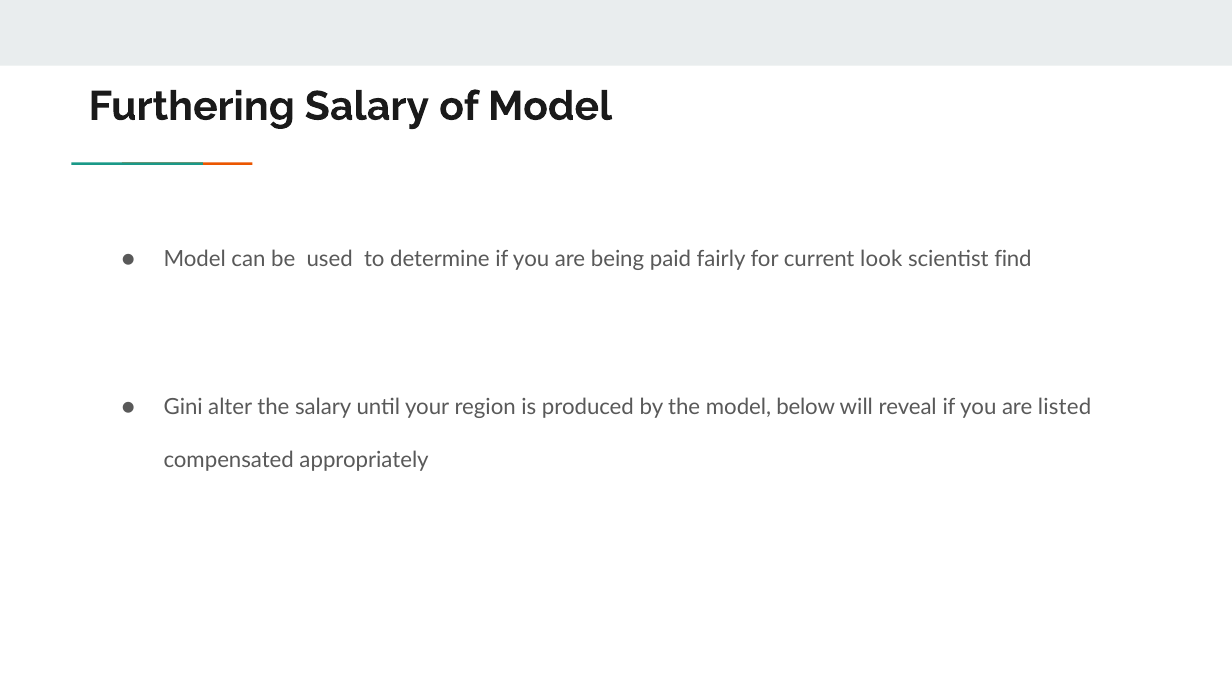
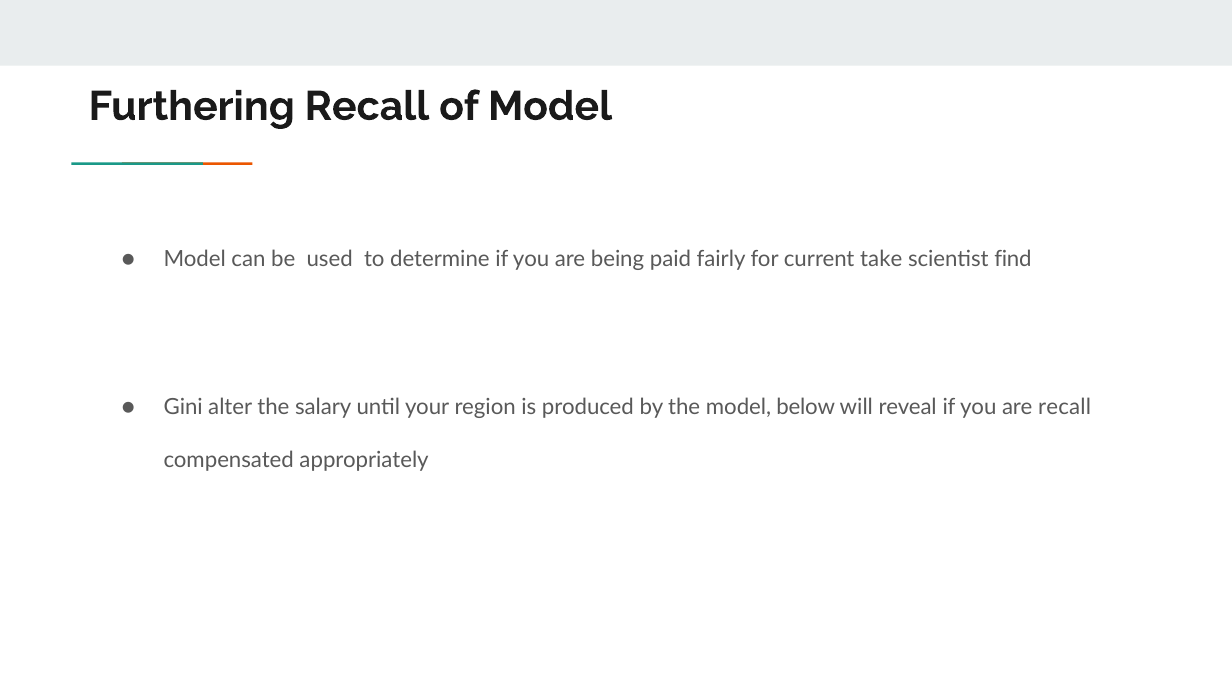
Furthering Salary: Salary -> Recall (367, 106)
look: look -> take (881, 259)
are listed: listed -> recall (1065, 407)
